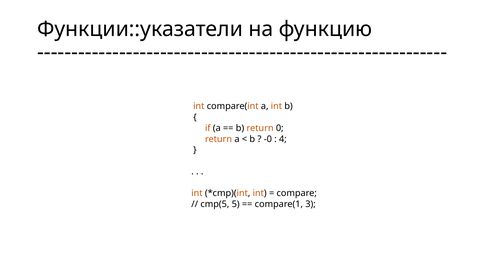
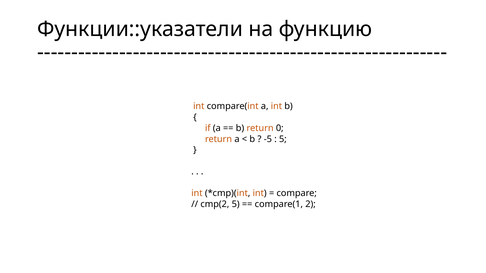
-0: -0 -> -5 (268, 139)
4: 4 -> 5 (283, 139)
cmp(5: cmp(5 -> cmp(2 (215, 205)
3: 3 -> 2 (311, 205)
